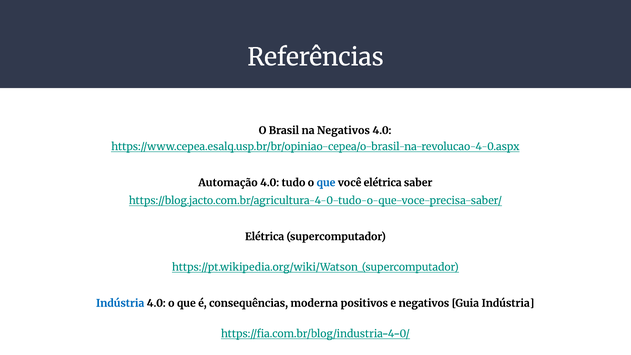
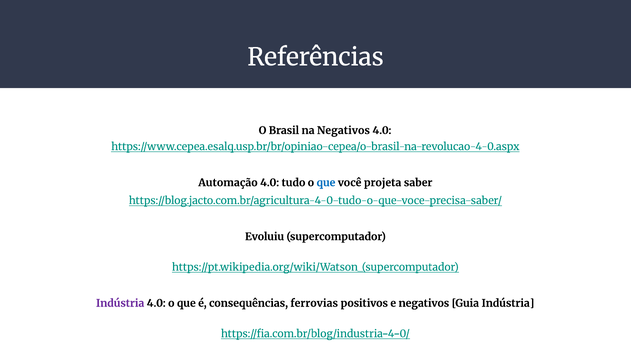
você elétrica: elétrica -> projeta (383, 183)
Elétrica: Elétrica -> Evoluiu (265, 237)
Indústria colour: blue -> purple (120, 303)
moderna: moderna -> ferrovias (314, 303)
